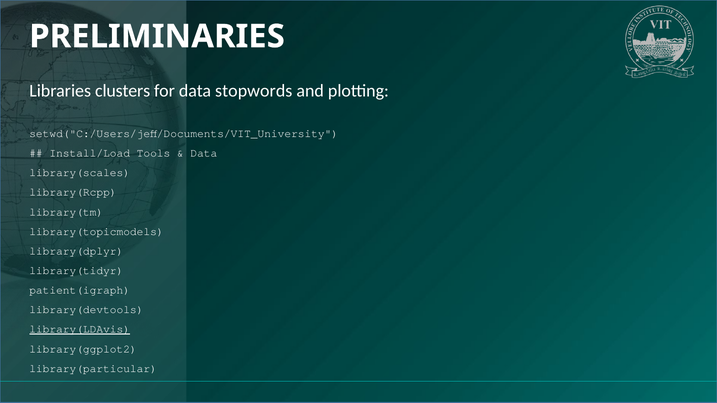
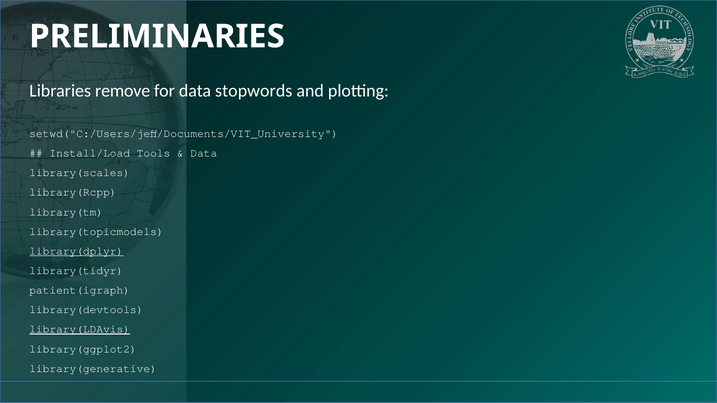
clusters: clusters -> remove (123, 91)
library(dplyr underline: none -> present (76, 251)
library(particular: library(particular -> library(generative (93, 369)
